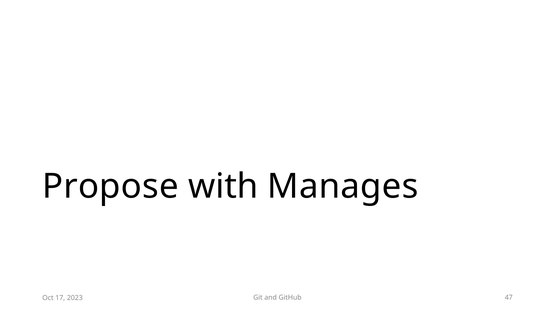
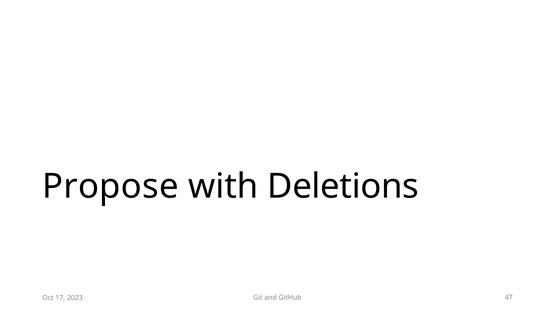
Manages: Manages -> Deletions (343, 187)
